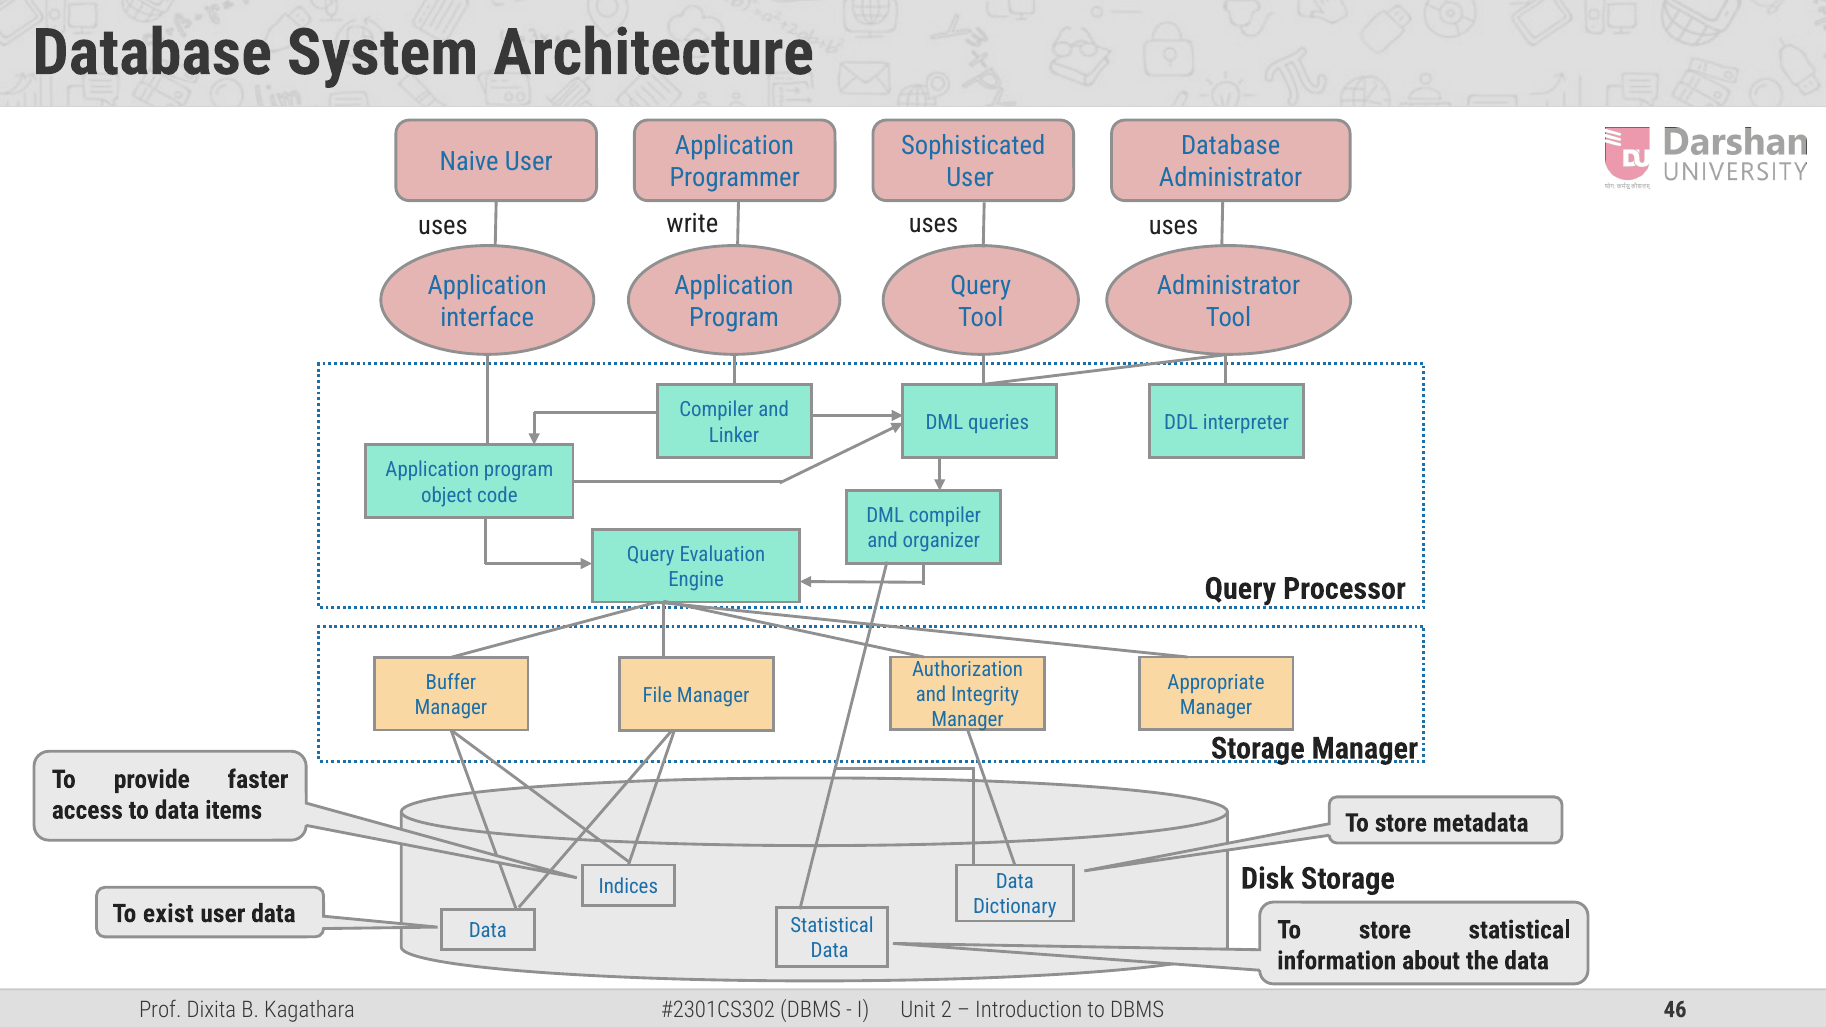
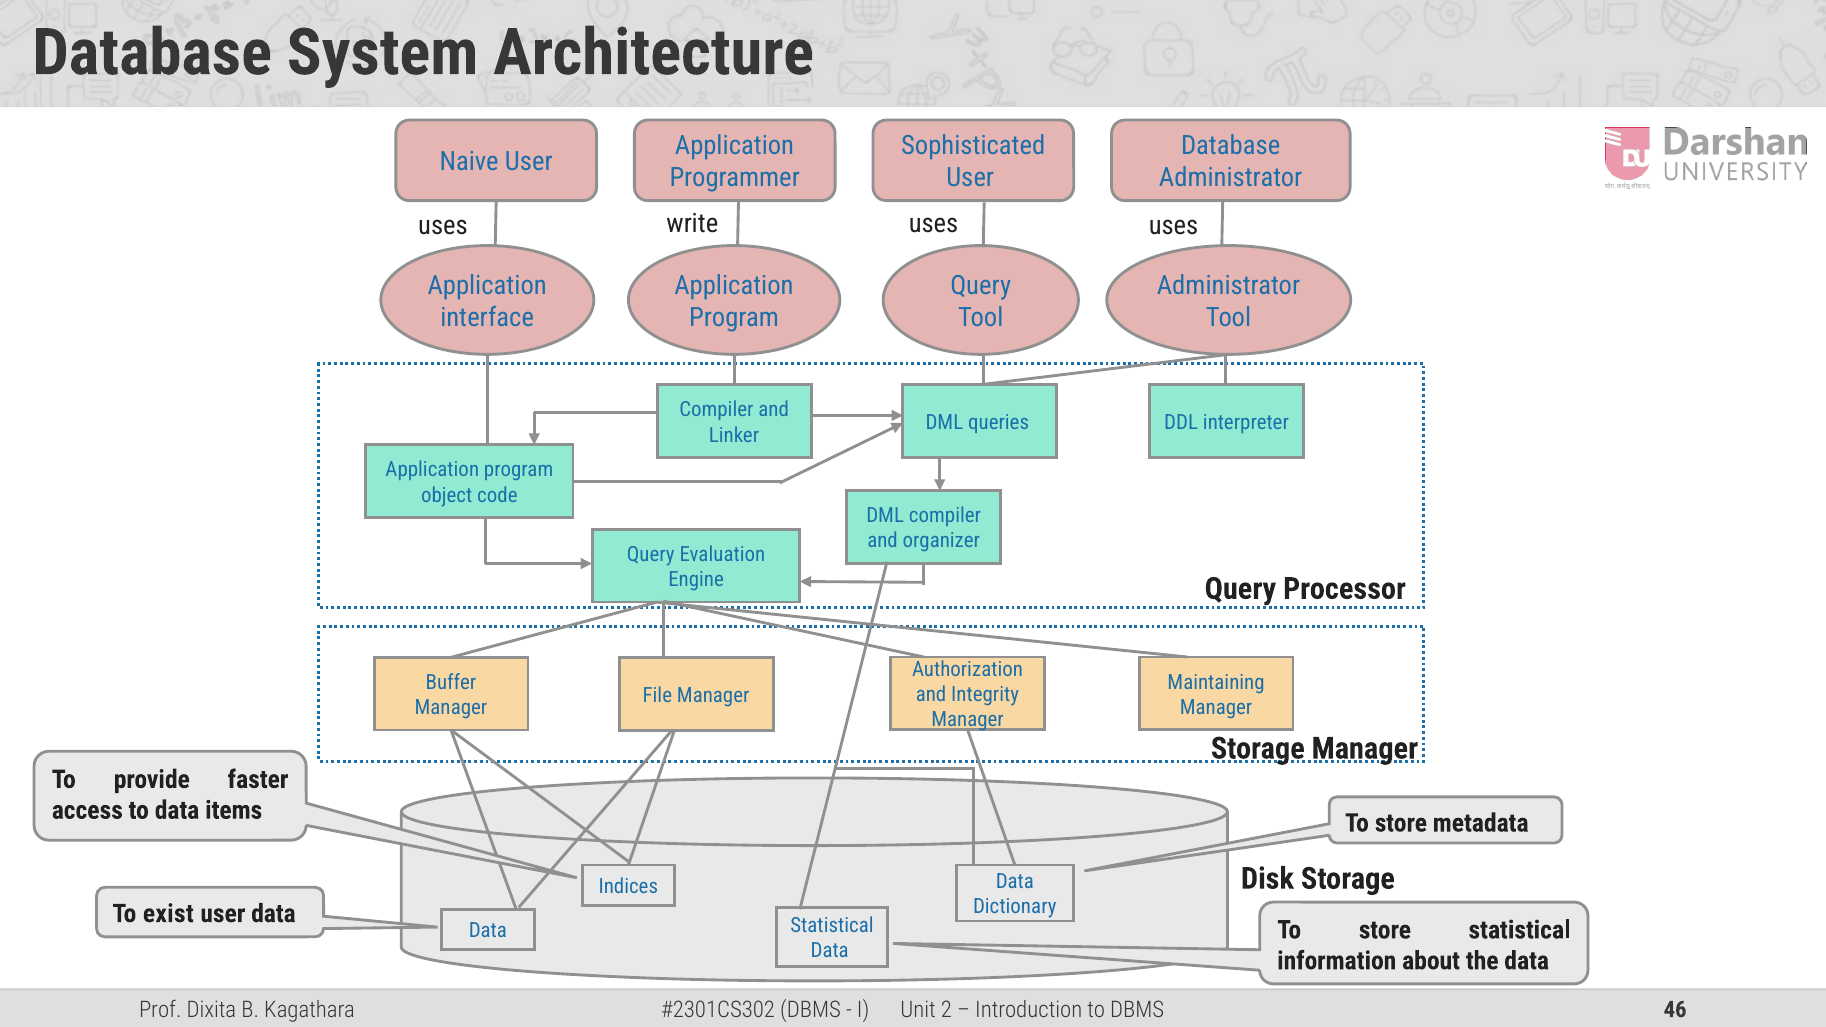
Appropriate: Appropriate -> Maintaining (1216, 682)
